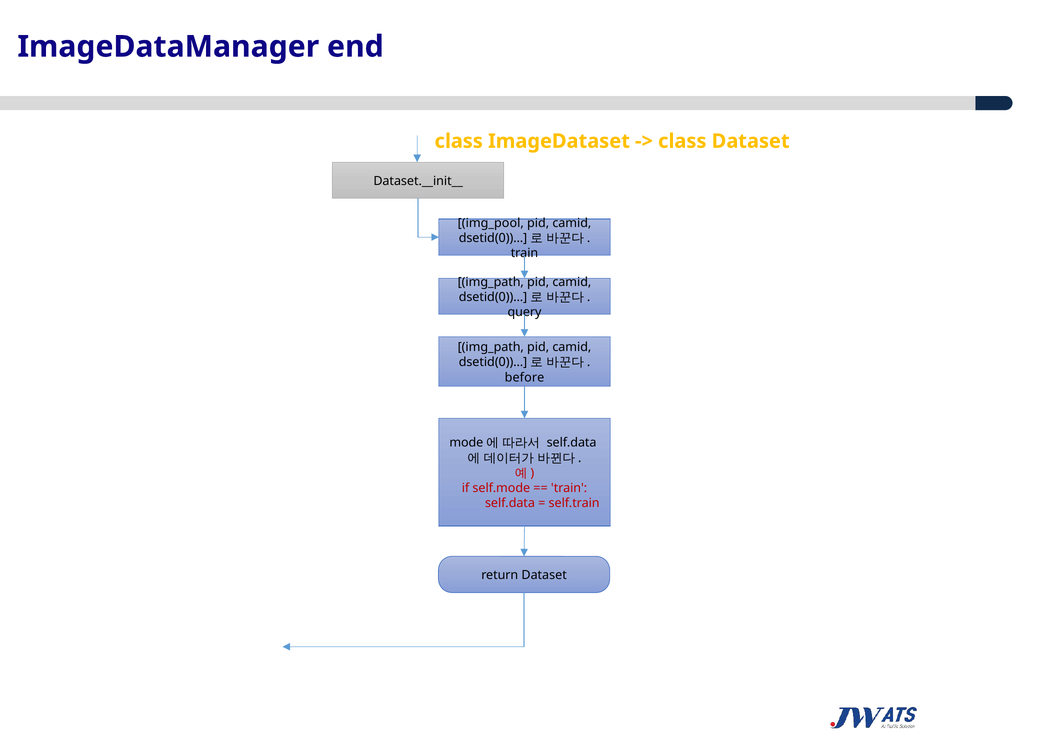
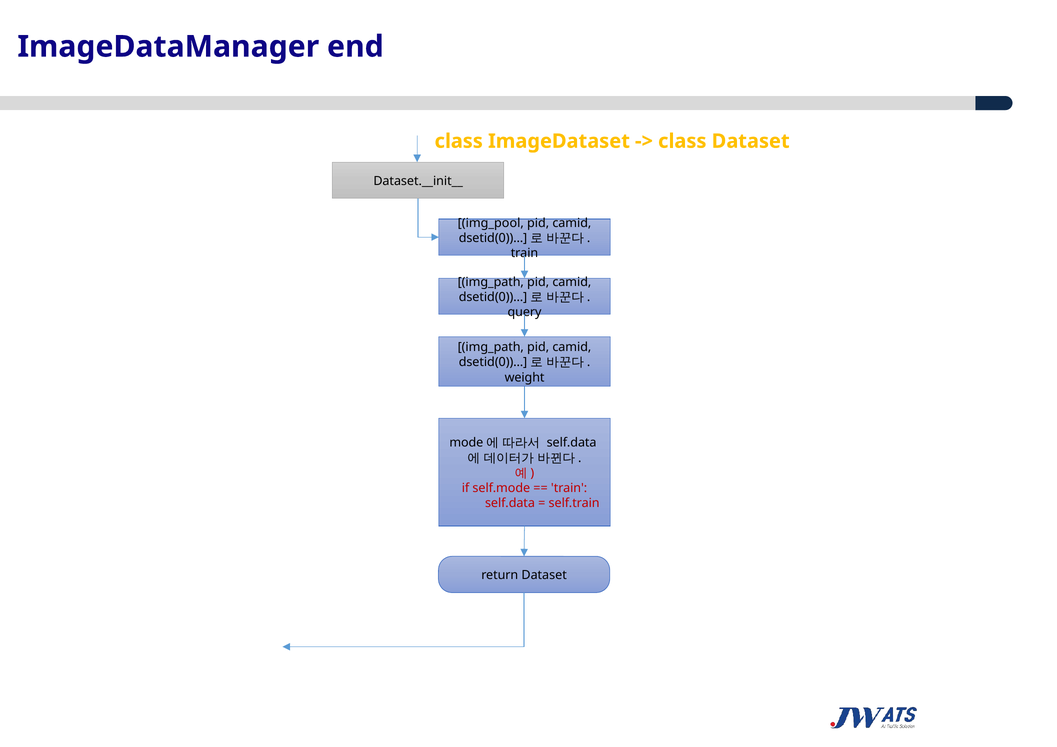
before: before -> weight (525, 378)
